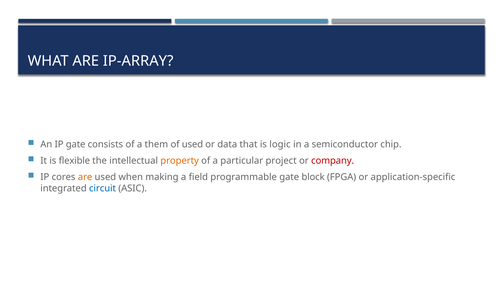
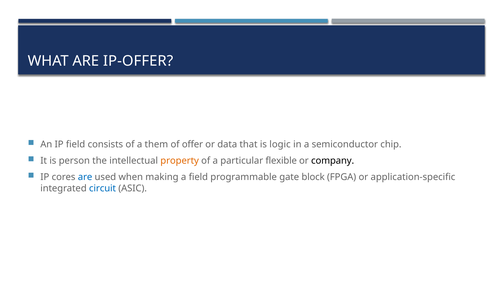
IP-ARRAY: IP-ARRAY -> IP-OFFER (138, 61)
IP gate: gate -> field (76, 144)
of used: used -> offer (192, 144)
flexible: flexible -> person (74, 161)
project: project -> flexible (281, 161)
company colour: red -> black (333, 161)
are colour: orange -> blue (85, 177)
